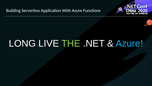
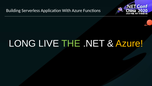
Azure colour: light blue -> yellow (129, 43)
